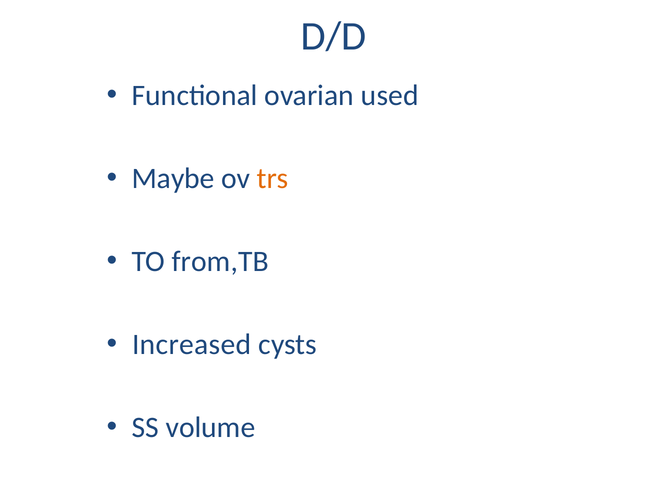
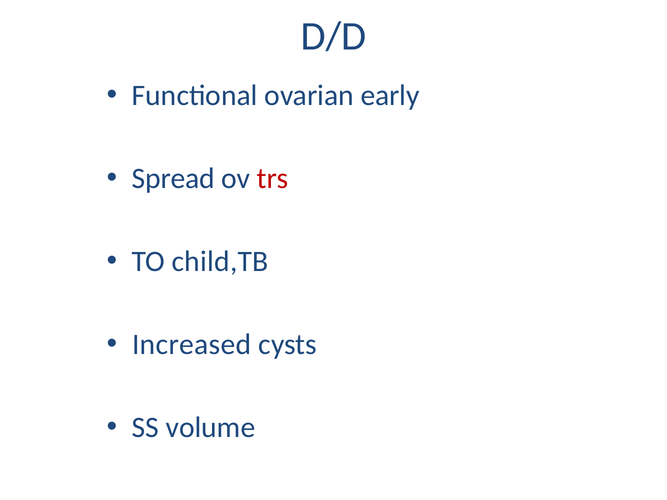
used: used -> early (390, 95)
Maybe: Maybe -> Spread (173, 179)
trs colour: orange -> red (273, 179)
from,TB: from,TB -> child,TB (220, 262)
